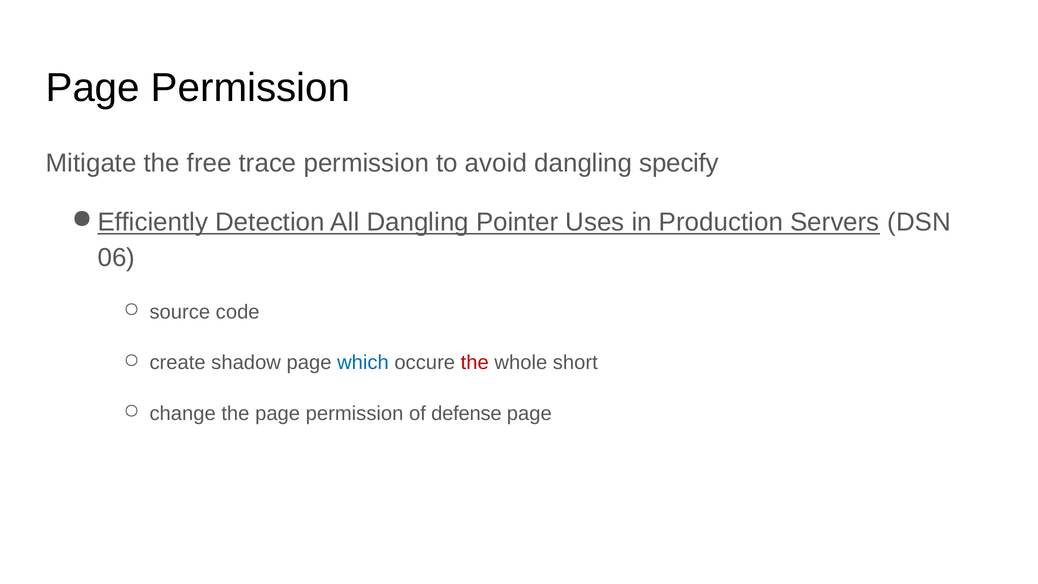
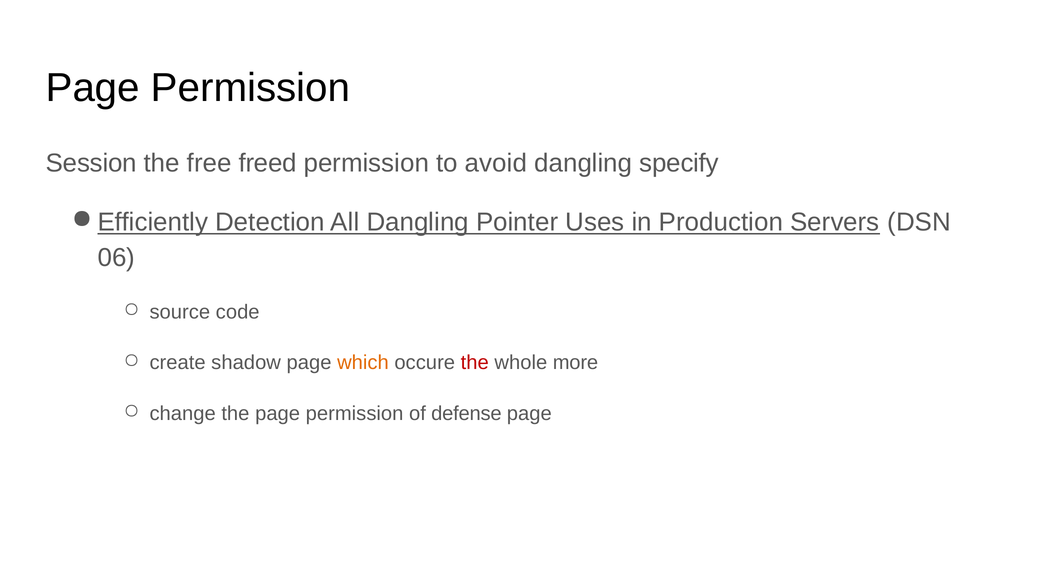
Mitigate: Mitigate -> Session (91, 163)
trace: trace -> freed (268, 163)
which colour: blue -> orange (363, 363)
short: short -> more (575, 363)
